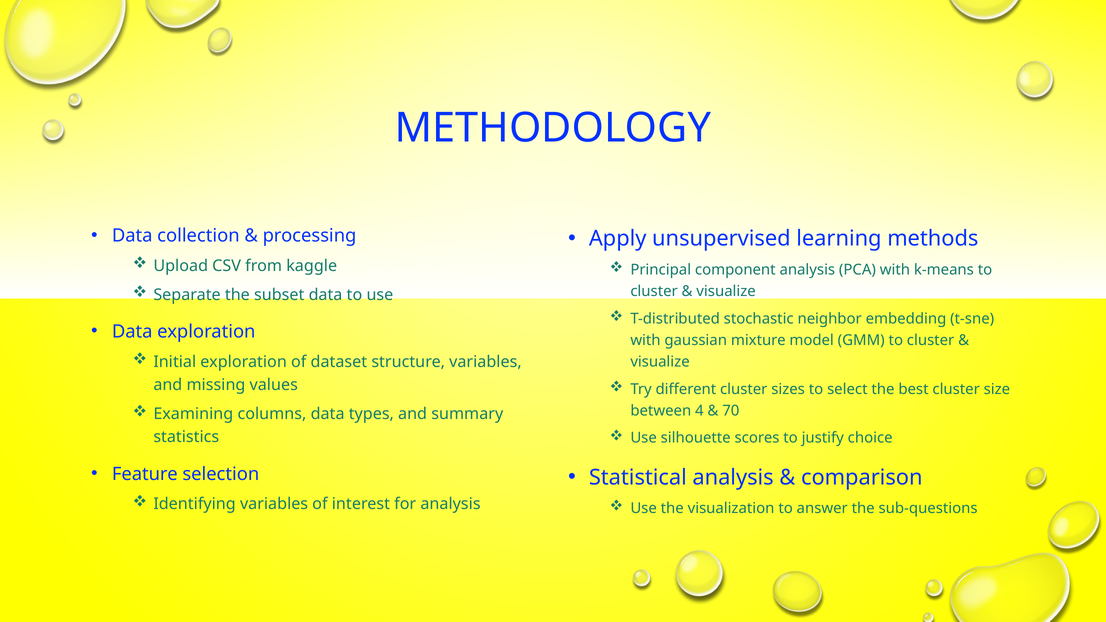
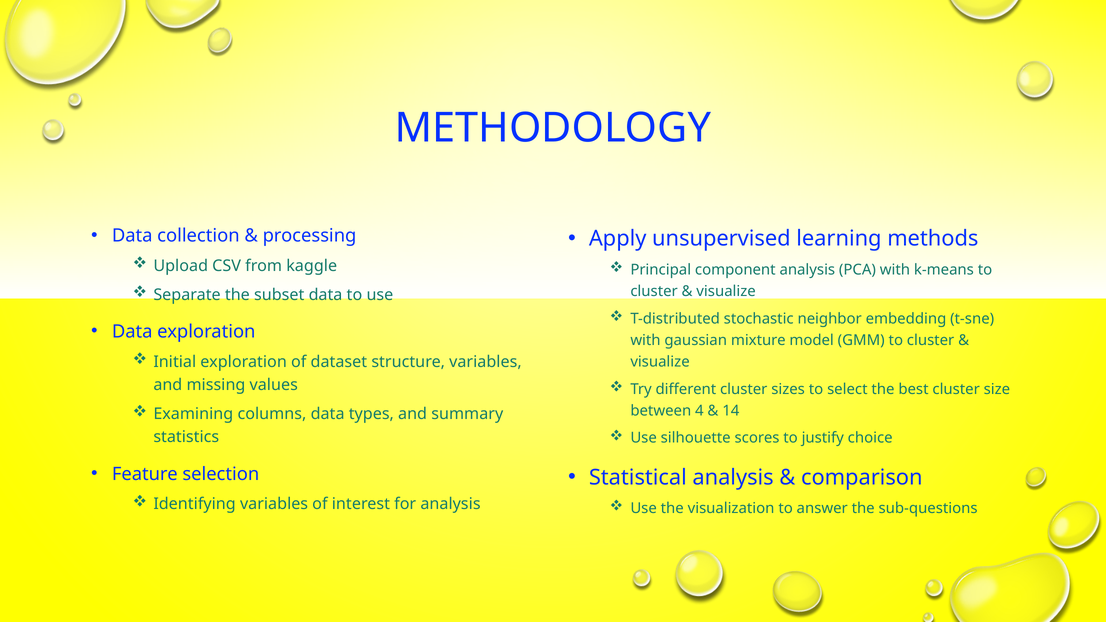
70: 70 -> 14 (731, 411)
